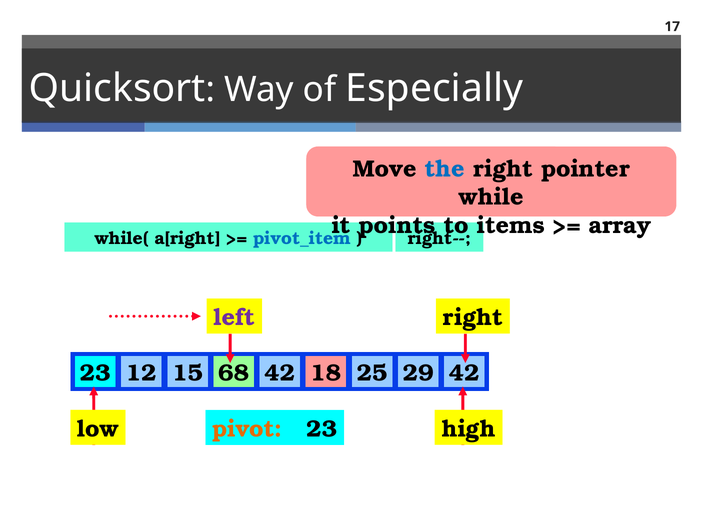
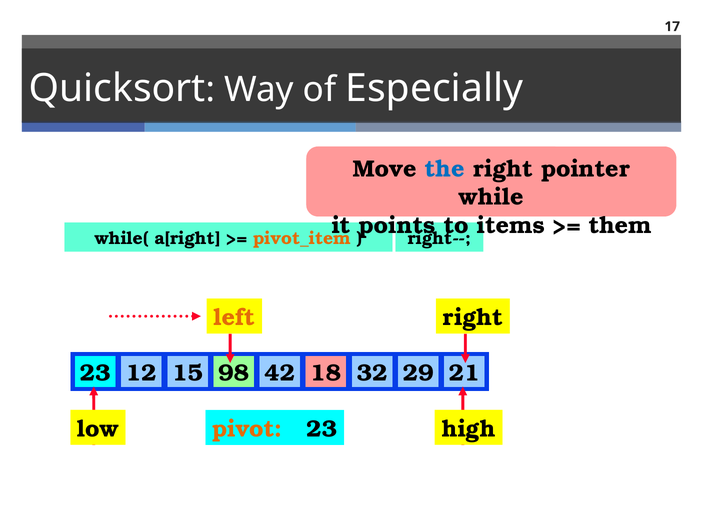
array: array -> them (620, 225)
pivot_item colour: blue -> orange (302, 238)
left colour: purple -> orange (234, 318)
68: 68 -> 98 (234, 373)
25: 25 -> 32 (372, 373)
29 42: 42 -> 21 (464, 373)
